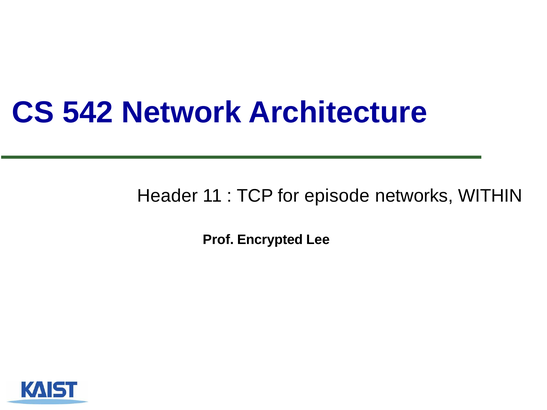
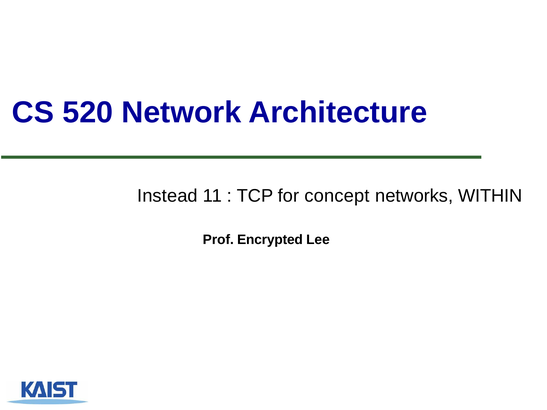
542: 542 -> 520 (88, 112)
Header: Header -> Instead (167, 196)
episode: episode -> concept (337, 196)
